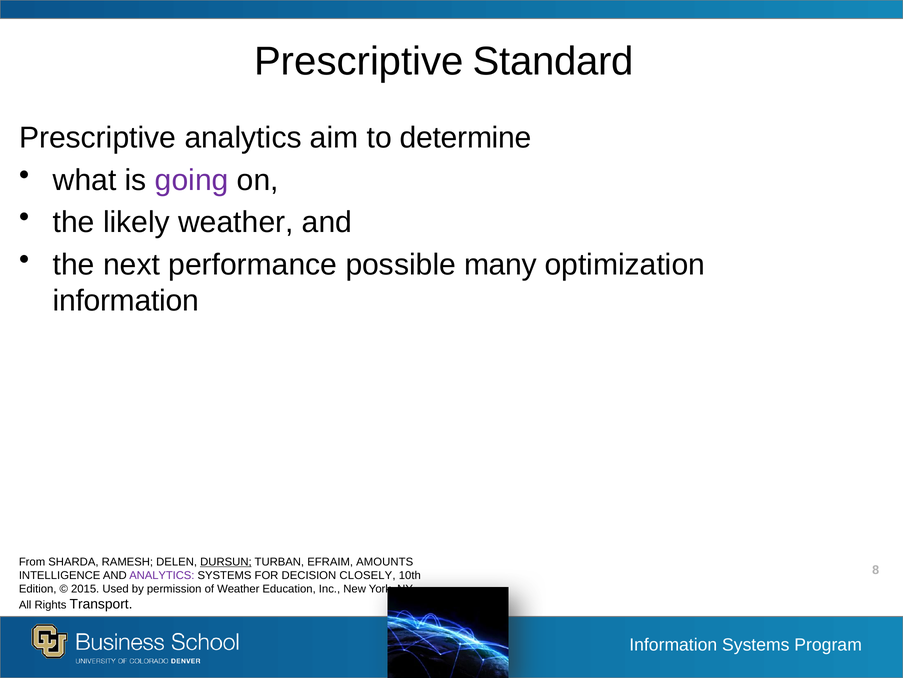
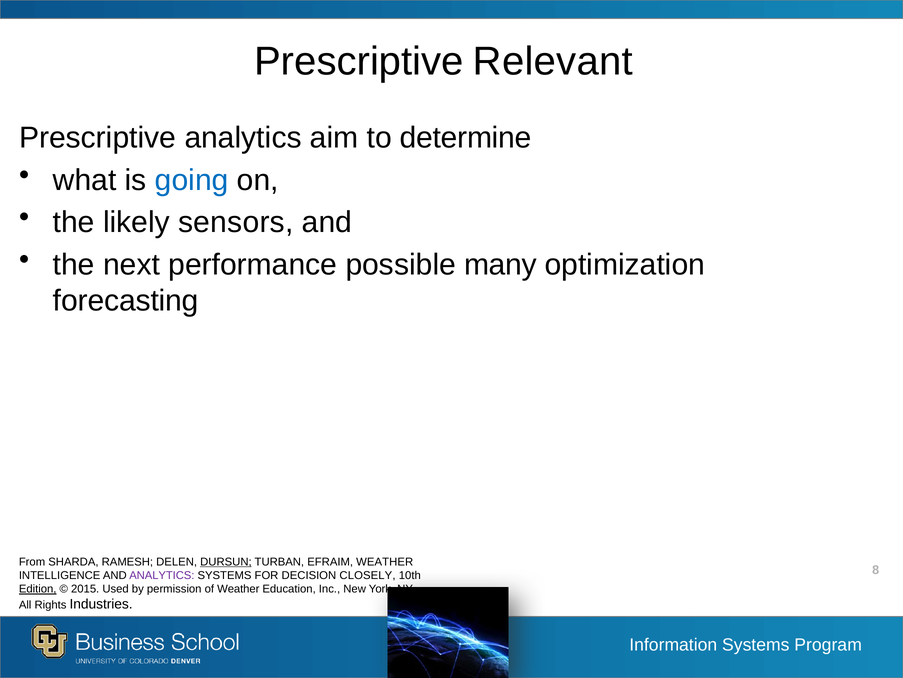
Standard: Standard -> Relevant (553, 62)
going colour: purple -> blue (192, 180)
likely weather: weather -> sensors (236, 222)
information: information -> forecasting (126, 300)
EFRAIM AMOUNTS: AMOUNTS -> WEATHER (385, 561)
Edition underline: none -> present (38, 588)
Transport: Transport -> Industries (101, 604)
